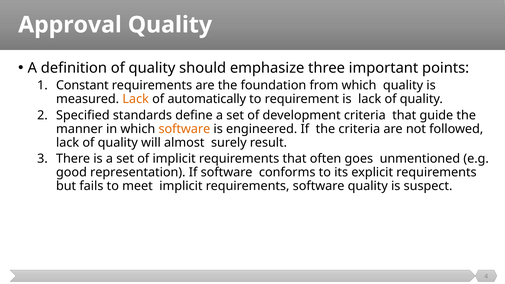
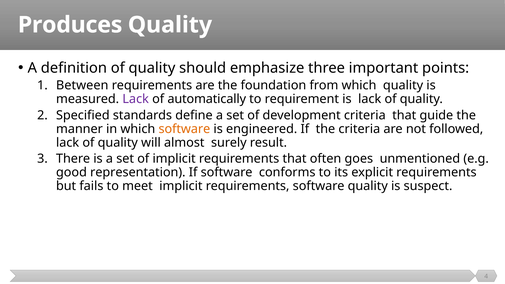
Approval: Approval -> Produces (70, 25)
Constant: Constant -> Between (82, 85)
Lack colour: orange -> purple (136, 99)
